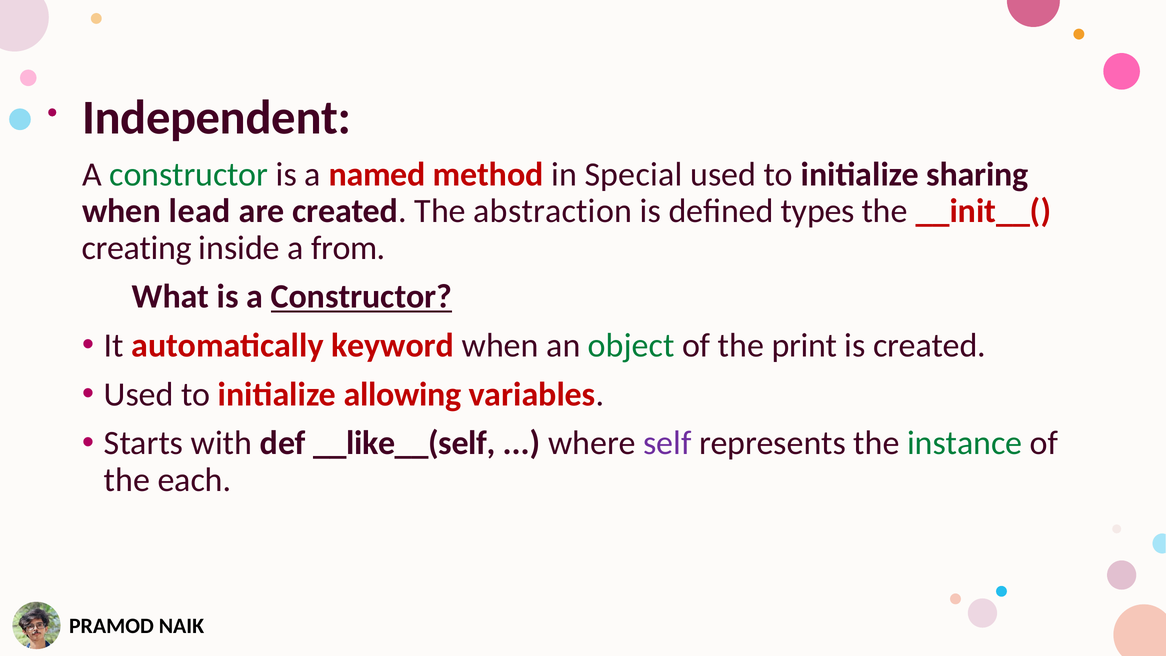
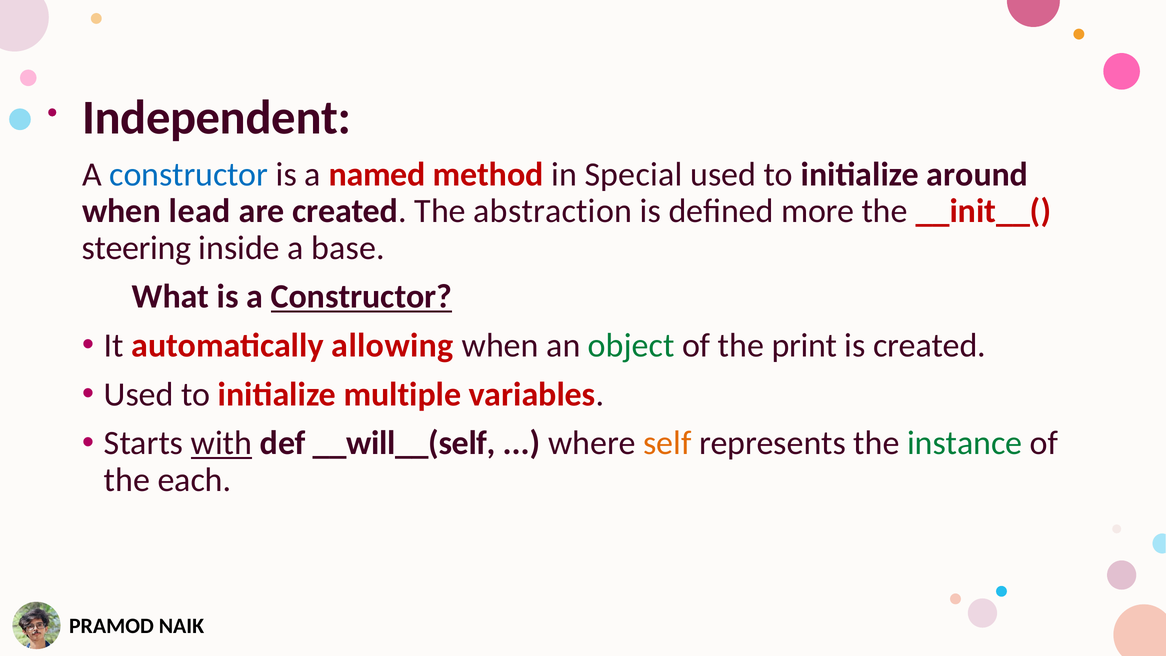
constructor colour: green -> blue (189, 175)
sharing: sharing -> around (977, 175)
types: types -> more (818, 211)
creating: creating -> steering (137, 248)
from: from -> base (348, 248)
keyword: keyword -> allowing (392, 345)
allowing: allowing -> multiple (402, 394)
with underline: none -> present (221, 443)
__like__(self: __like__(self -> __will__(self (404, 443)
self colour: purple -> orange (667, 443)
